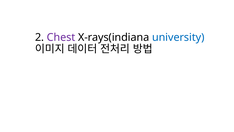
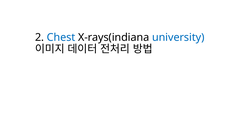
Chest colour: purple -> blue (61, 37)
